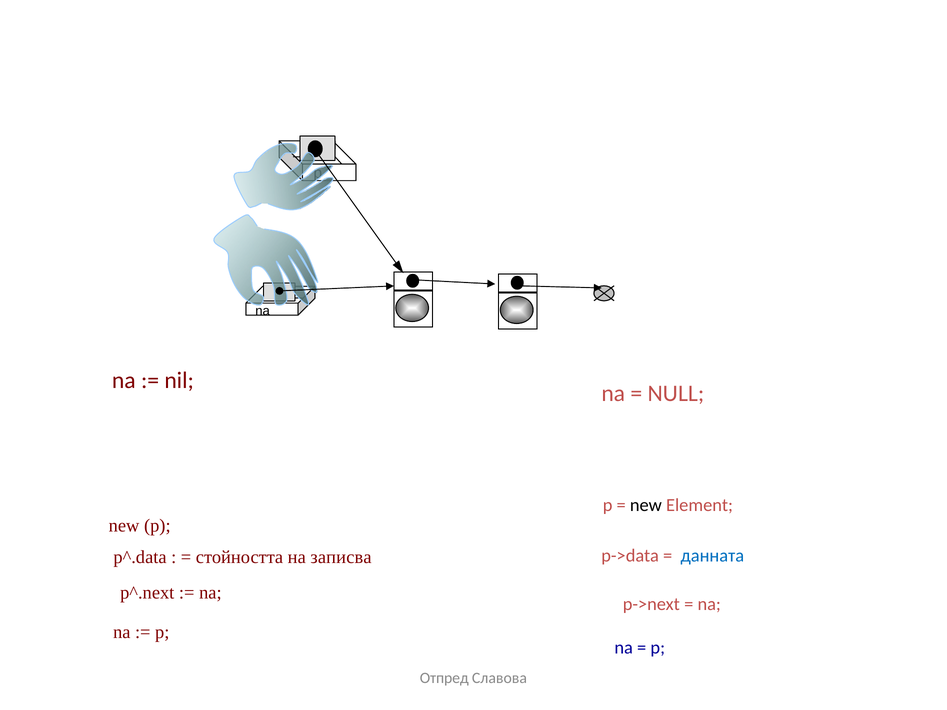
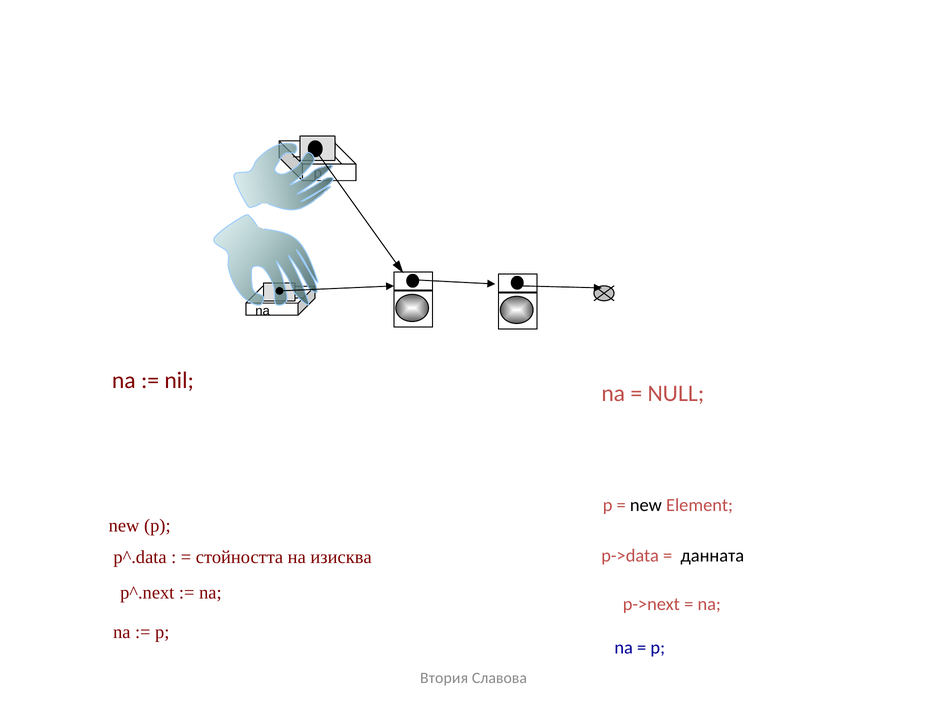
данната colour: blue -> black (712, 556)
записва: записва -> изисква (341, 557)
Отпред: Отпред -> Втория (444, 678)
